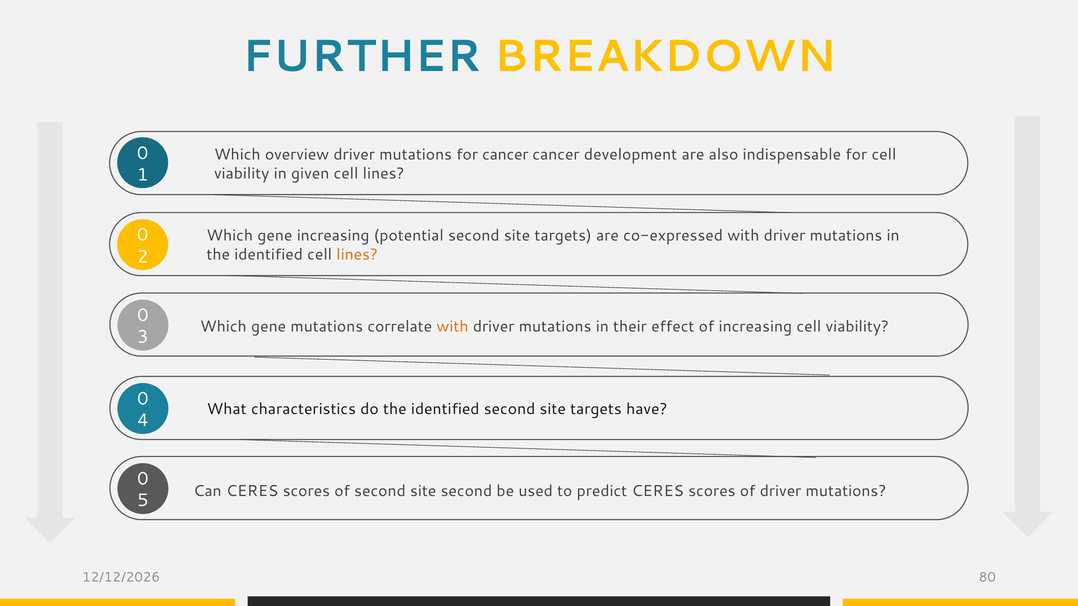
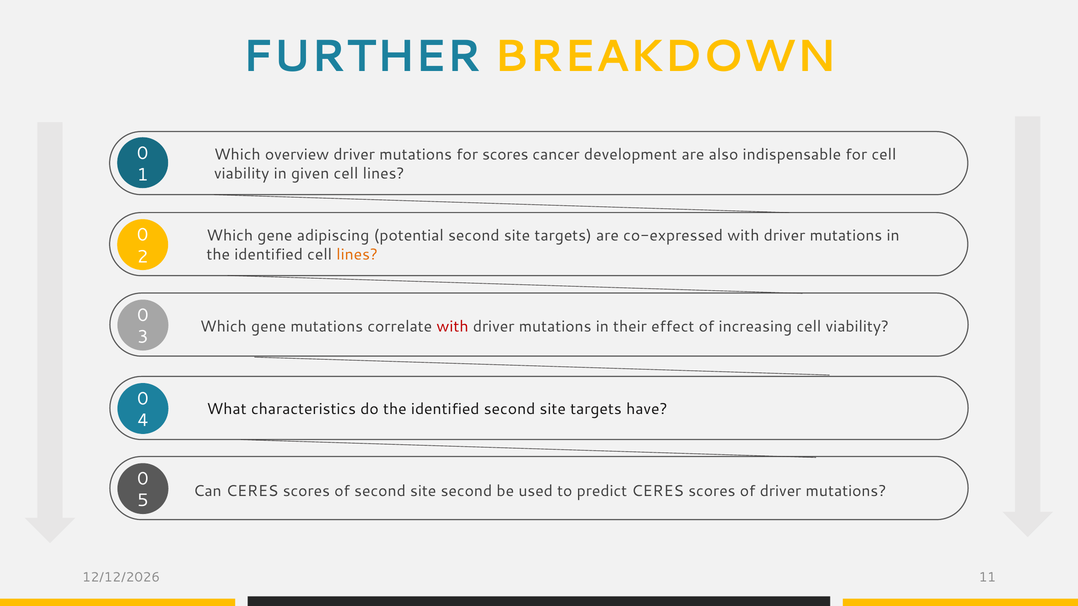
for cancer: cancer -> scores (505, 155)
gene increasing: increasing -> adipiscing (333, 236)
with colour: orange -> red (453, 327)
80: 80 -> 11 (987, 578)
